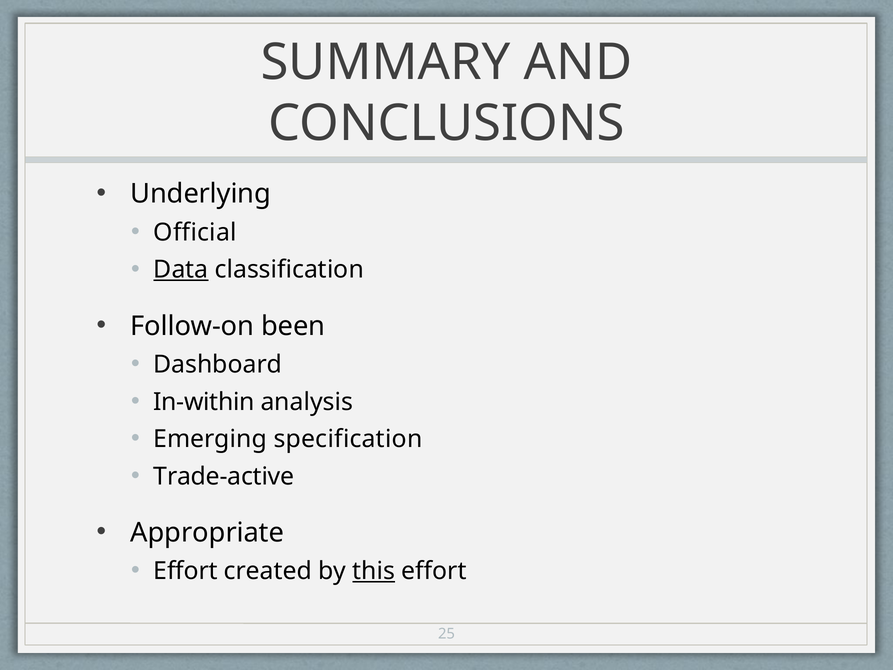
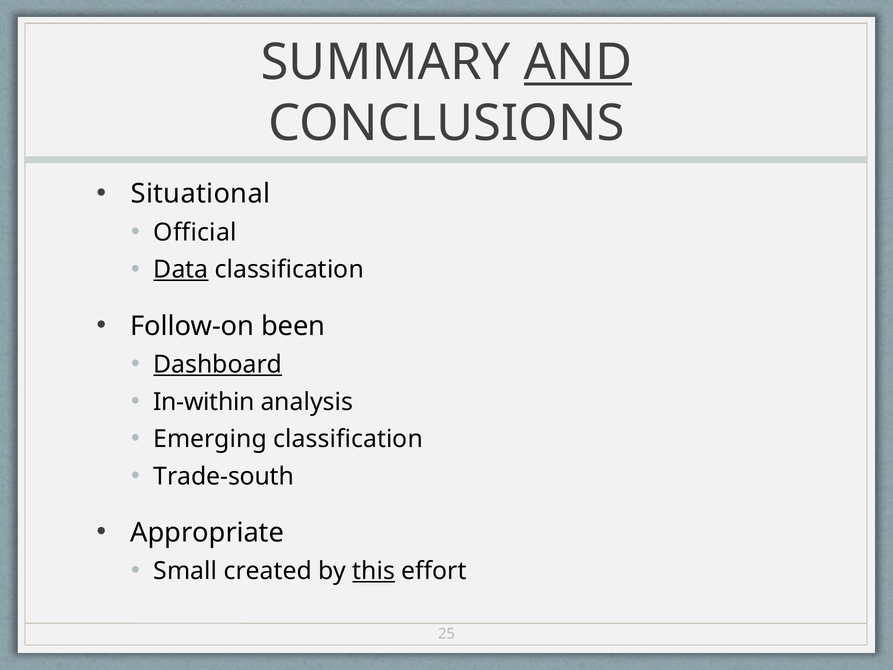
AND underline: none -> present (578, 62)
Underlying: Underlying -> Situational (200, 194)
Dashboard underline: none -> present (218, 364)
Emerging specification: specification -> classification (348, 439)
Trade-active: Trade-active -> Trade-south (224, 476)
Effort: Effort -> Small (185, 571)
